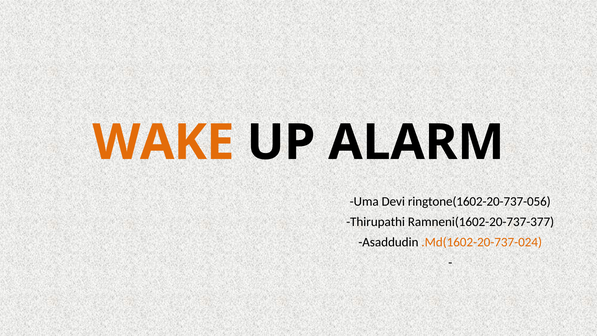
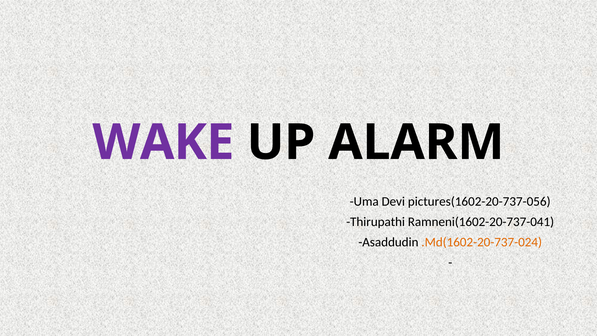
WAKE colour: orange -> purple (163, 142)
ringtone(1602-20-737-056: ringtone(1602-20-737-056 -> pictures(1602-20-737-056 (479, 201)
Ramneni(1602-20-737-377: Ramneni(1602-20-737-377 -> Ramneni(1602-20-737-041 (481, 222)
